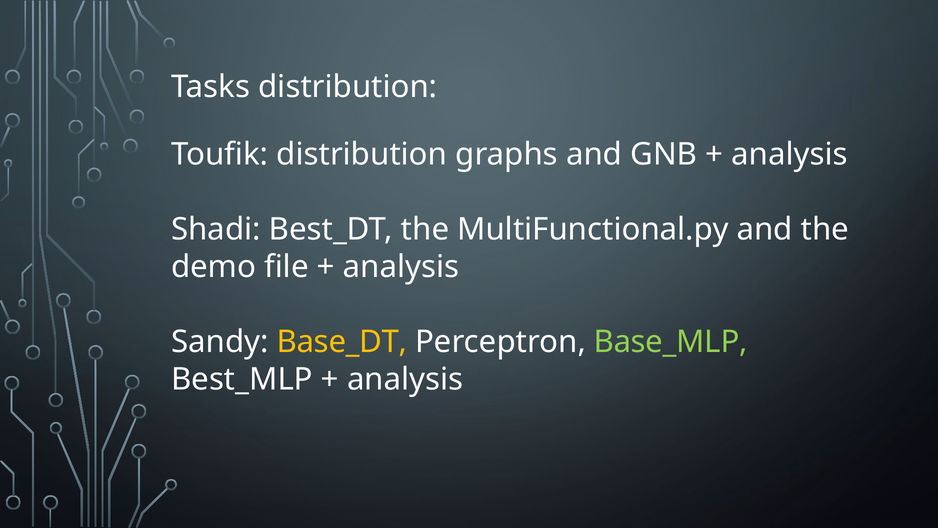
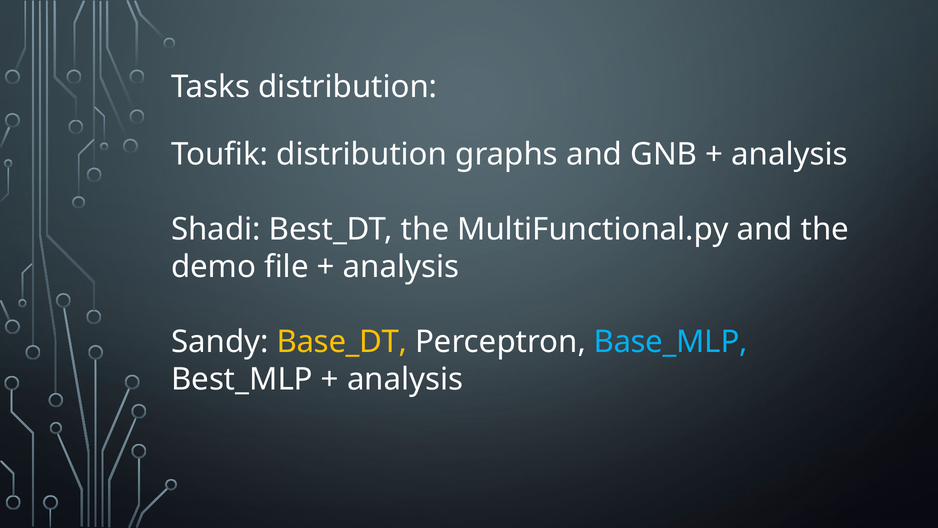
Base_MLP colour: light green -> light blue (671, 342)
